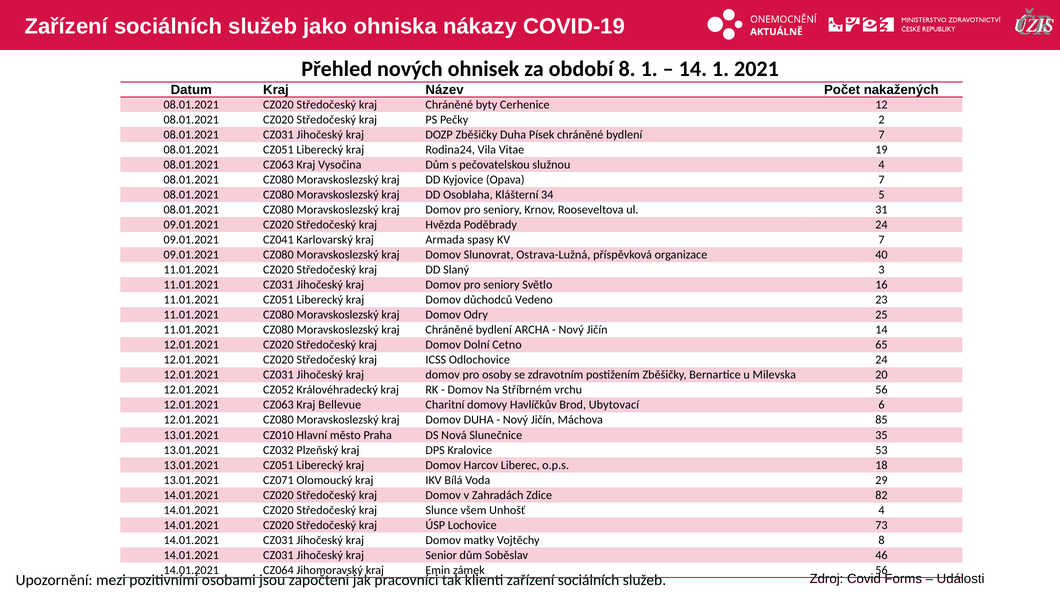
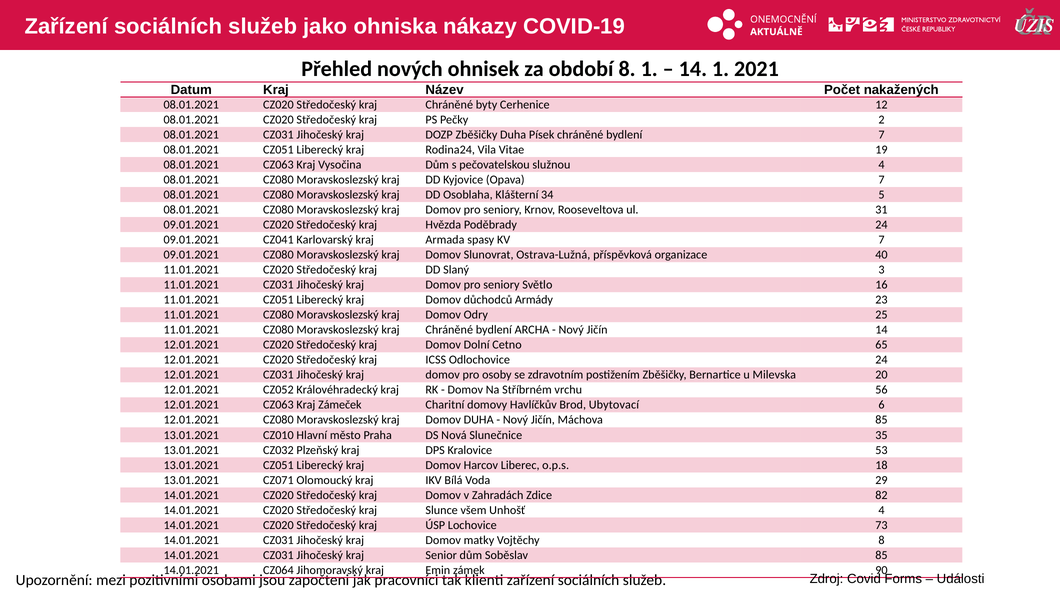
Vedeno: Vedeno -> Armády (534, 300)
Bellevue: Bellevue -> Zámeček (340, 405)
Soběslav 46: 46 -> 85 (882, 555)
zámek 56: 56 -> 90 (882, 570)
